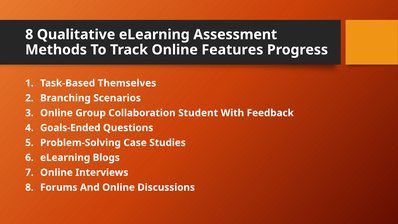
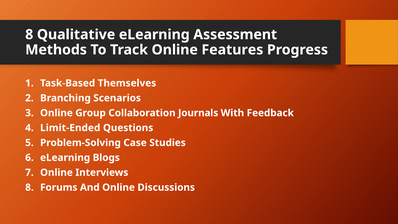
Student: Student -> Journals (198, 113)
Goals-Ended: Goals-Ended -> Limit-Ended (70, 128)
